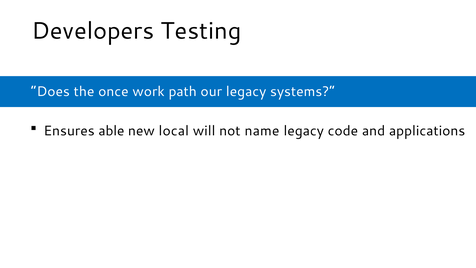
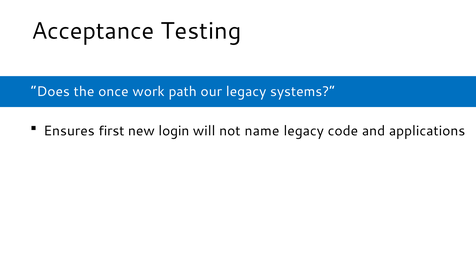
Developers: Developers -> Acceptance (93, 31)
able: able -> first (111, 131)
local: local -> login (174, 131)
